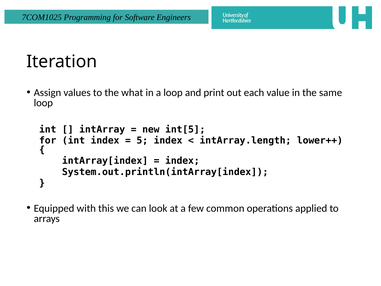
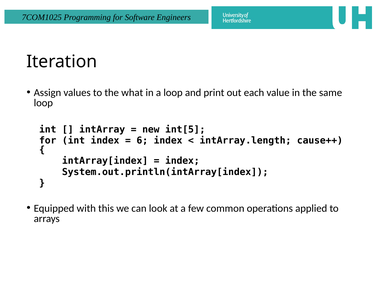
5: 5 -> 6 (142, 140)
lower++: lower++ -> cause++ (320, 140)
